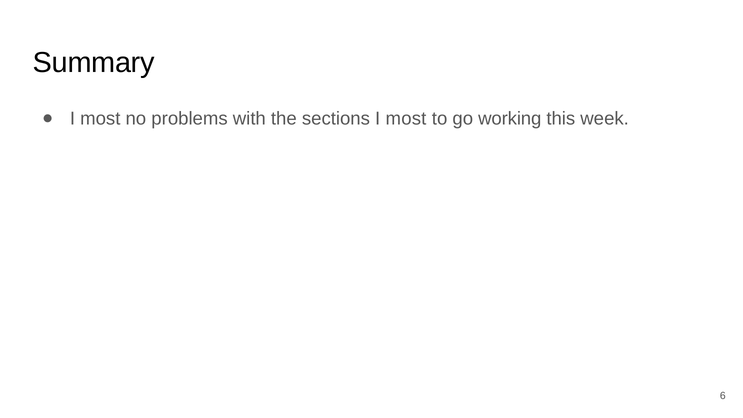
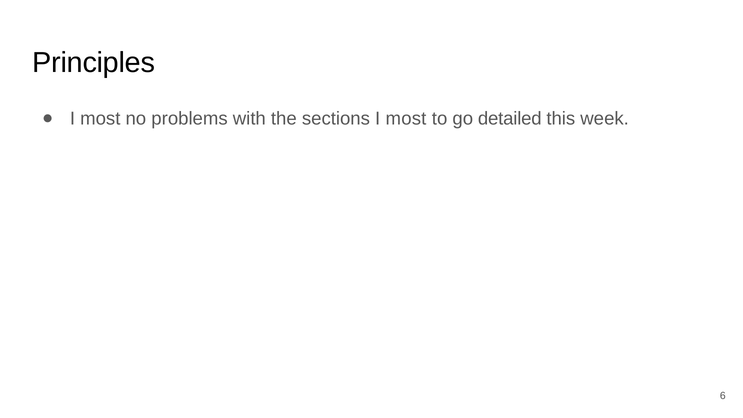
Summary: Summary -> Principles (94, 63)
working: working -> detailed (510, 119)
